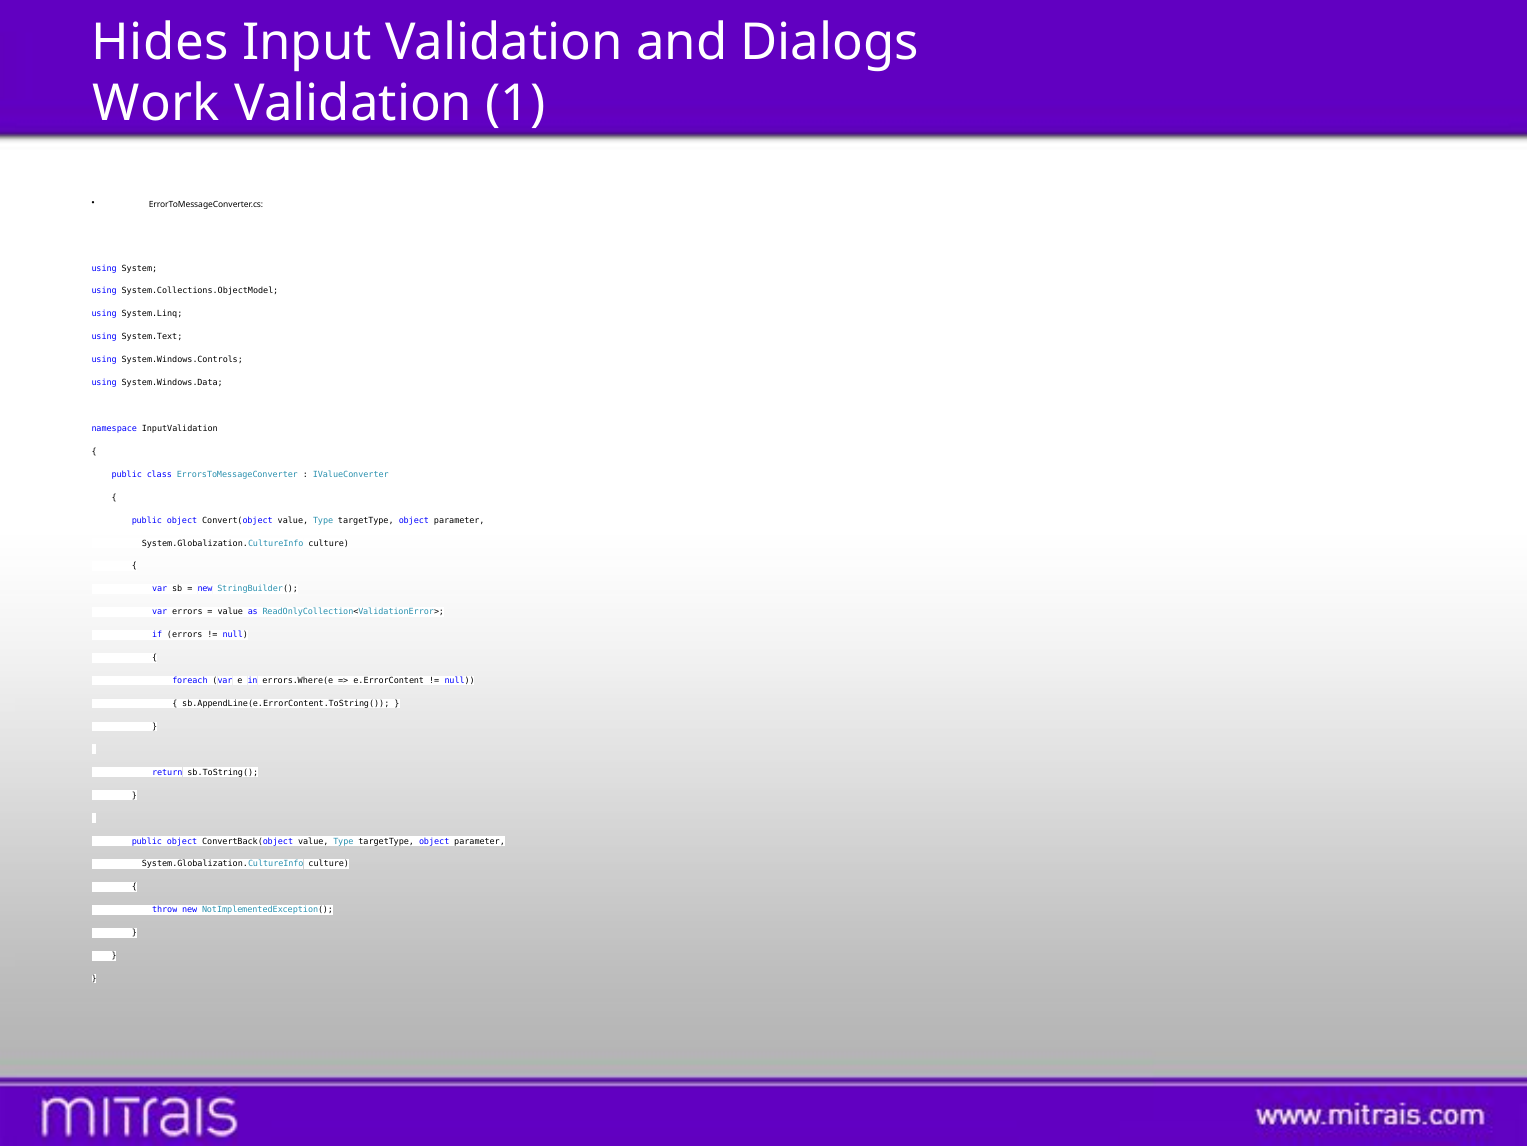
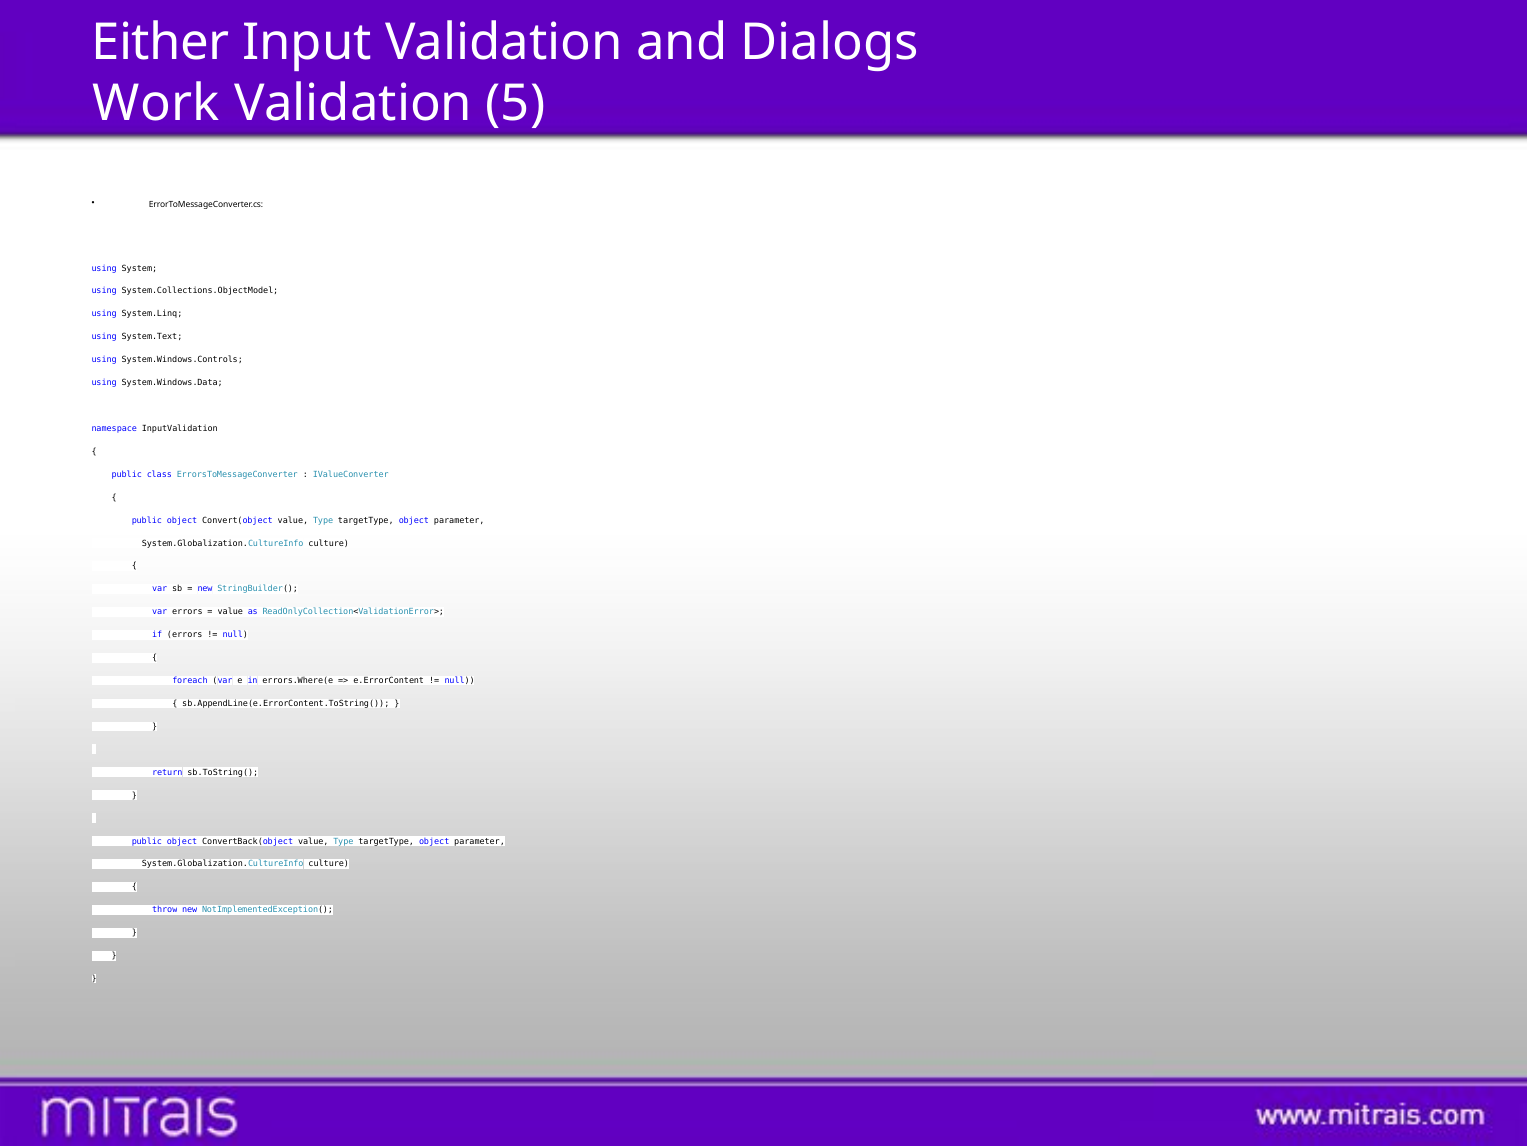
Hides: Hides -> Either (161, 43)
1: 1 -> 5 (515, 104)
